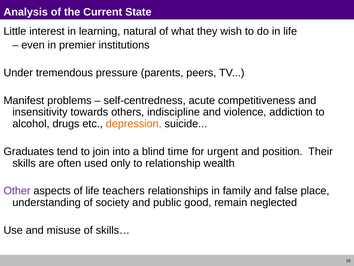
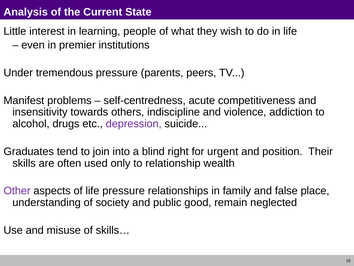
natural: natural -> people (140, 31)
depression colour: orange -> purple (134, 124)
time: time -> right (178, 151)
life teachers: teachers -> pressure (124, 191)
